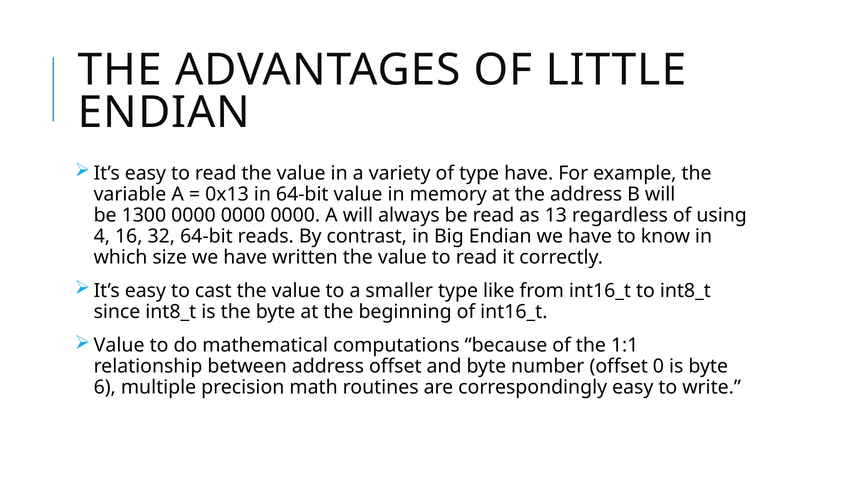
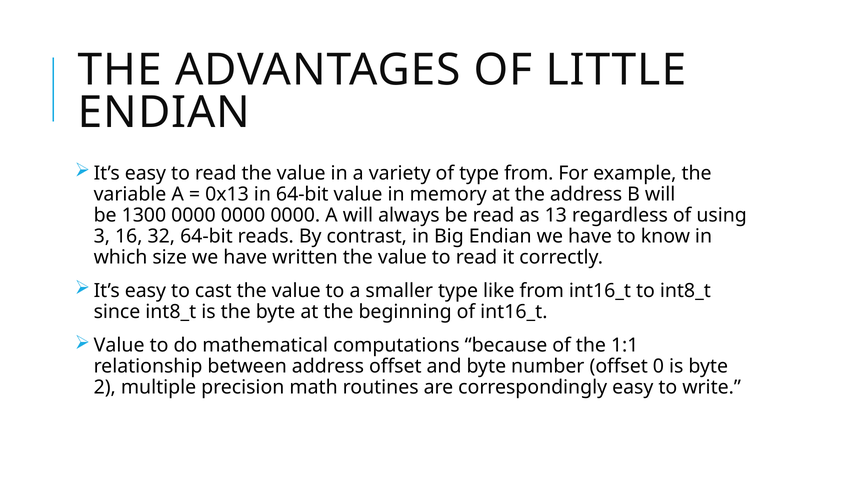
type have: have -> from (529, 173)
4: 4 -> 3 (102, 237)
6: 6 -> 2 (105, 388)
